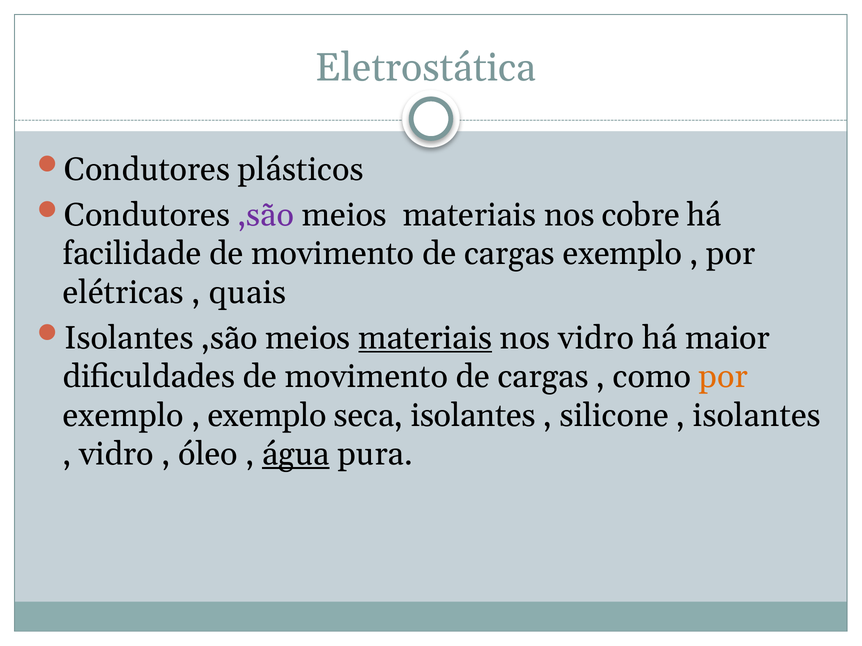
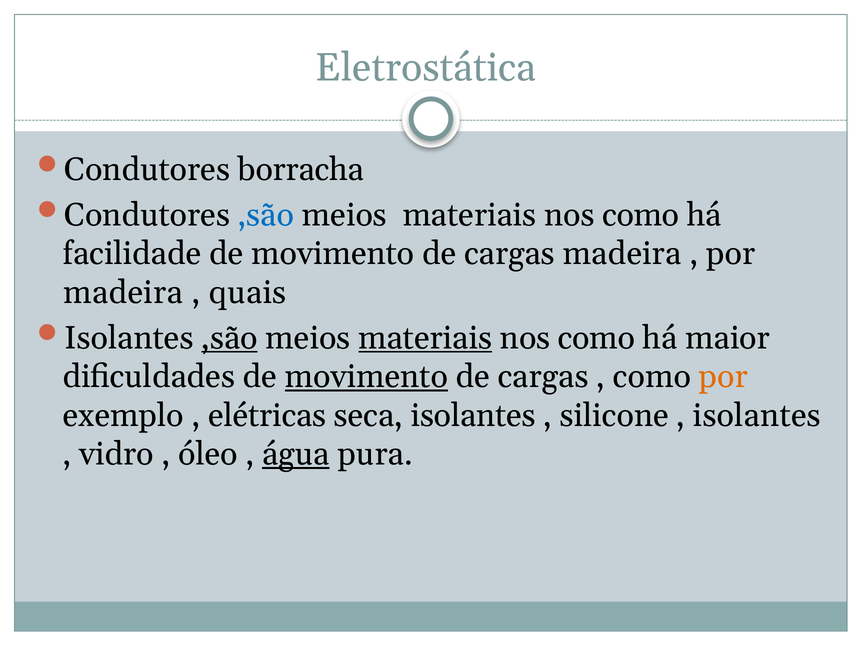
plásticos: plásticos -> borracha (301, 170)
,são colour: purple -> blue (266, 215)
cobre: cobre -> como (641, 215)
cargas exemplo: exemplo -> madeira (622, 254)
elétricas: elétricas -> madeira (123, 293)
,são underline: none -> present (230, 338)
vidro: vidro -> como (596, 338)
movimento underline: none -> present (366, 377)
exemplo: exemplo -> elétricas (267, 416)
